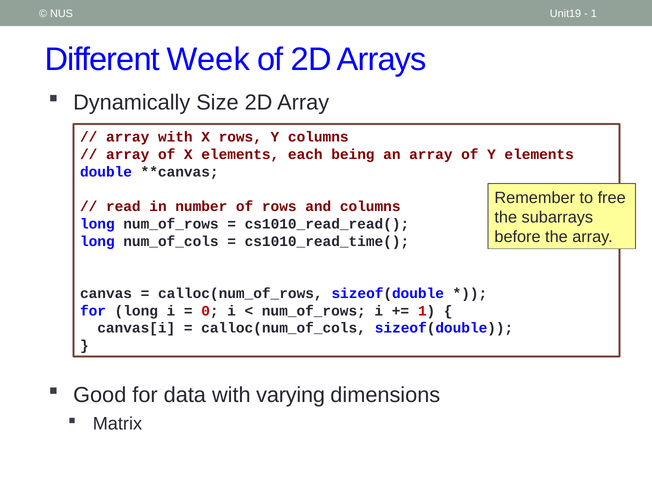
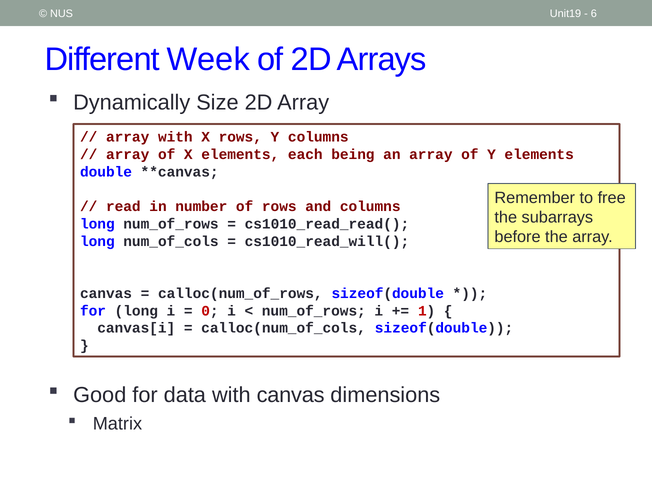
1: 1 -> 6 (594, 14)
cs1010_read_time(: cs1010_read_time( -> cs1010_read_will( (327, 241)
with varying: varying -> canvas (291, 395)
